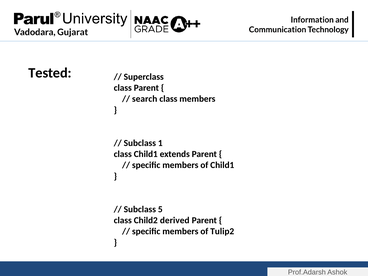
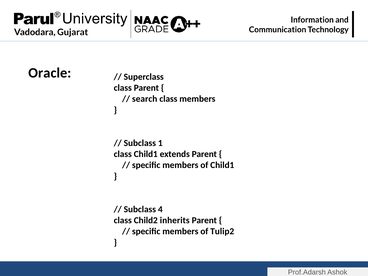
Tested: Tested -> Oracle (50, 73)
5: 5 -> 4 (160, 209)
derived: derived -> inherits (175, 220)
